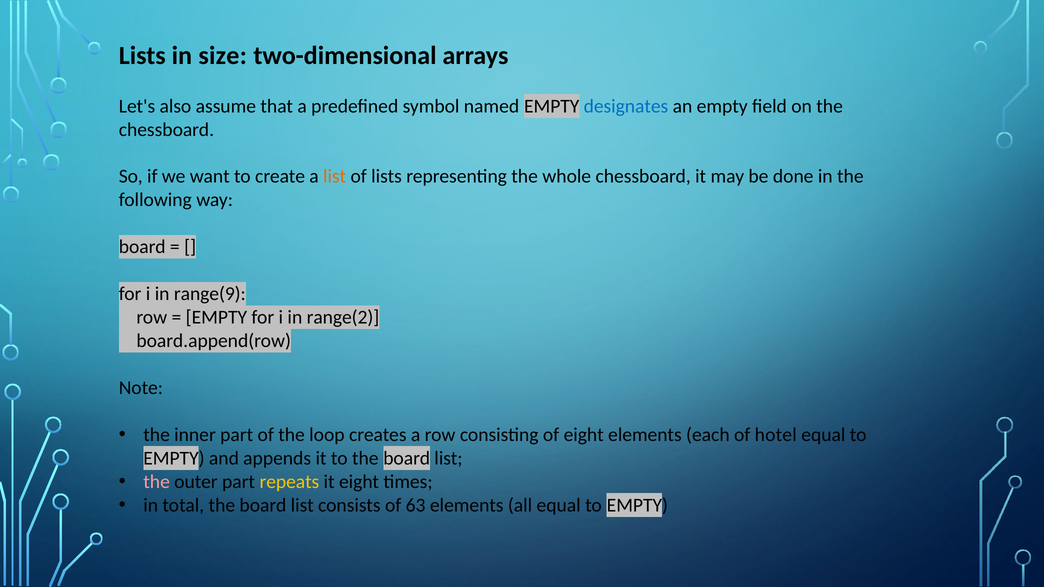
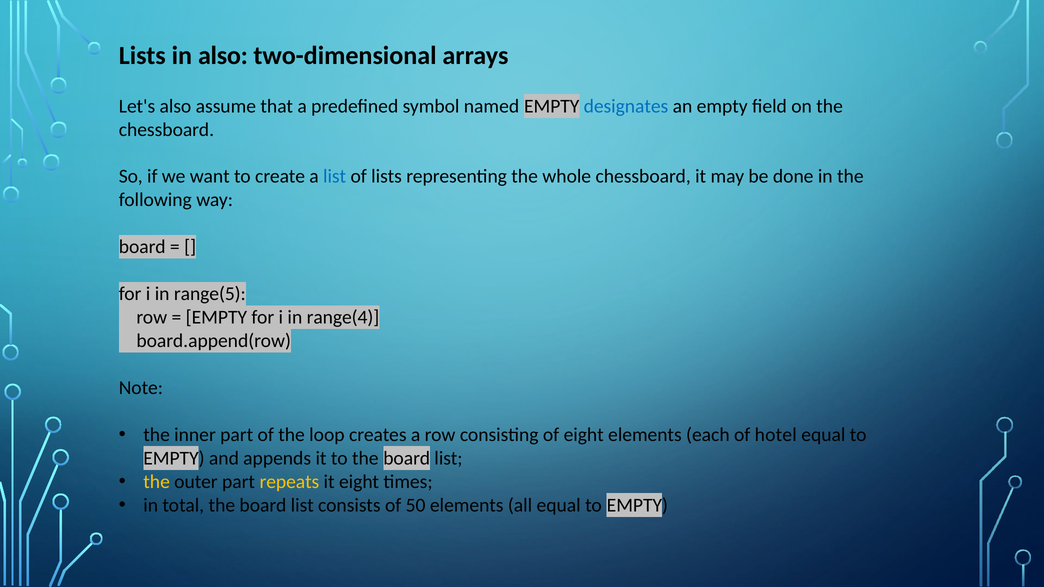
in size: size -> also (223, 56)
list colour: orange -> blue (335, 177)
range(9: range(9 -> range(5 (210, 294)
range(2: range(2 -> range(4 (343, 318)
the colour: pink -> yellow (157, 482)
63: 63 -> 50 (416, 505)
